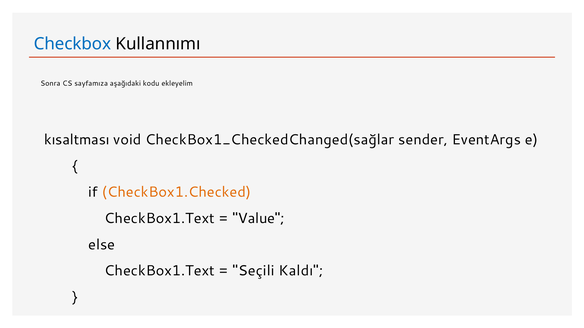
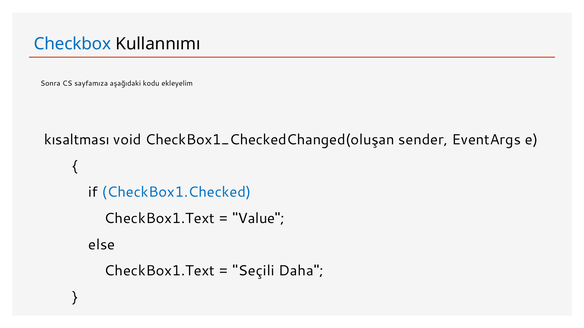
CheckBox1_CheckedChanged(sağlar: CheckBox1_CheckedChanged(sağlar -> CheckBox1_CheckedChanged(oluşan (270, 140)
CheckBox1.Checked colour: orange -> blue (176, 192)
Kaldı: Kaldı -> Daha (301, 271)
